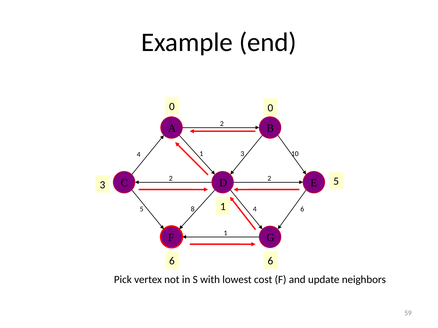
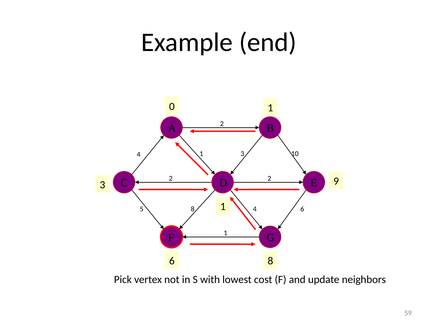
0 0: 0 -> 1 (270, 108)
3 5: 5 -> 9 (336, 181)
6 6: 6 -> 8 (270, 261)
